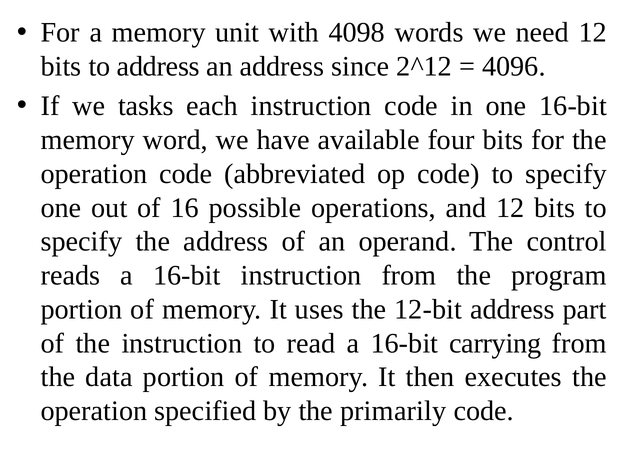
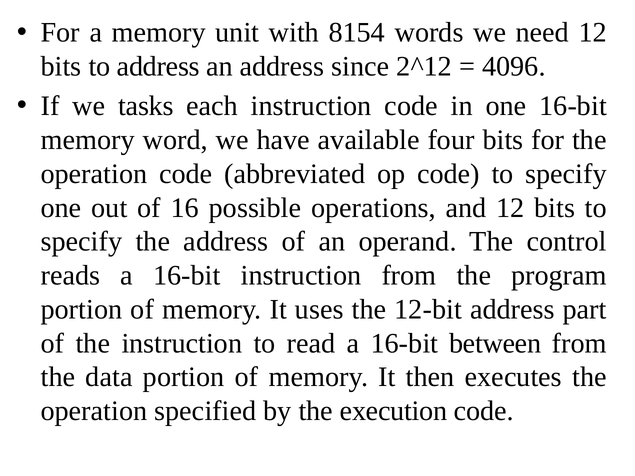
4098: 4098 -> 8154 (357, 33)
carrying: carrying -> between (495, 343)
primarily: primarily -> execution (394, 411)
